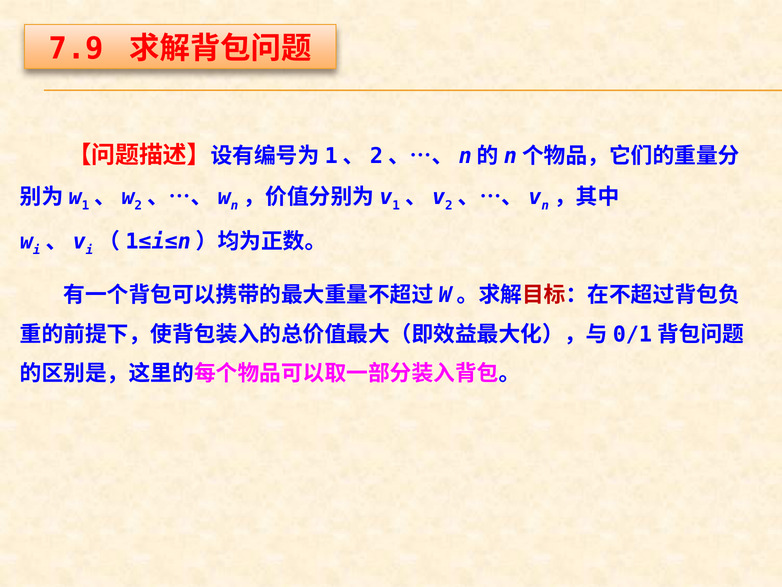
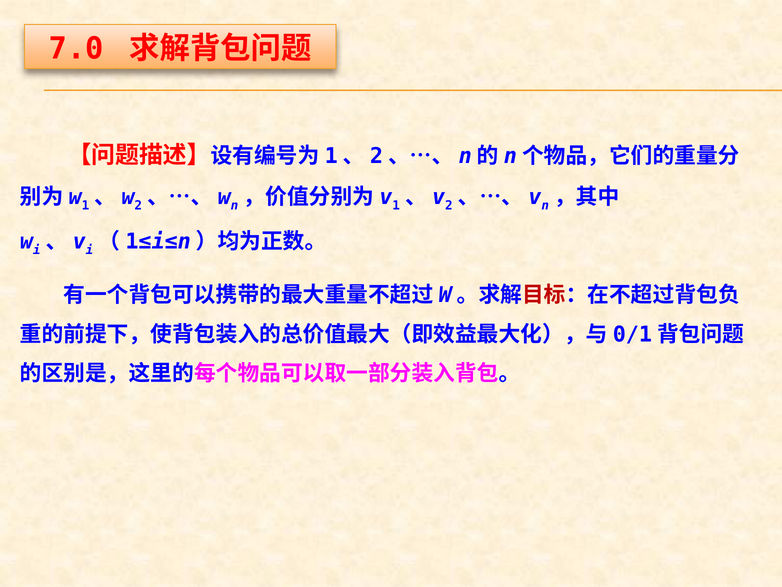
7.9: 7.9 -> 7.0 (76, 49)
